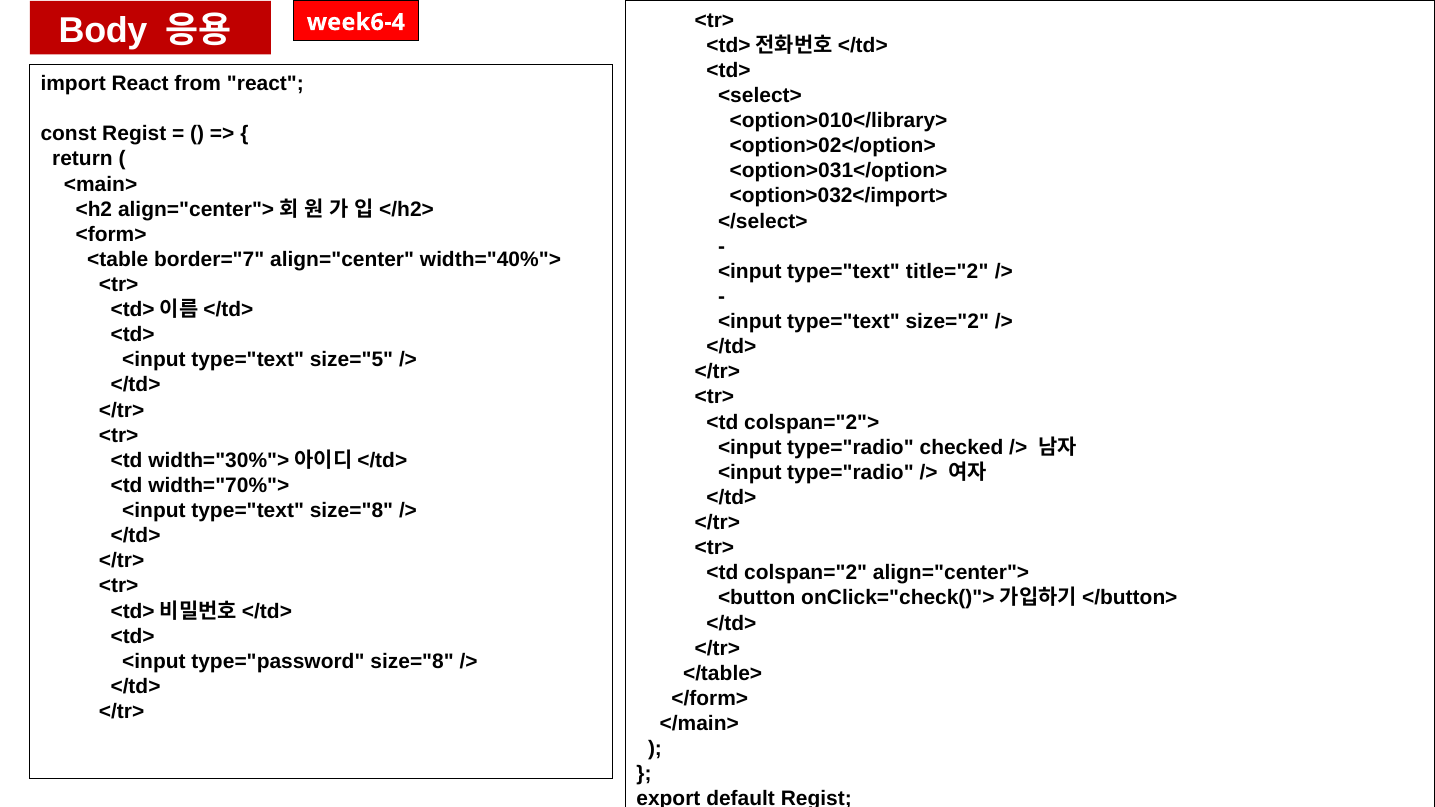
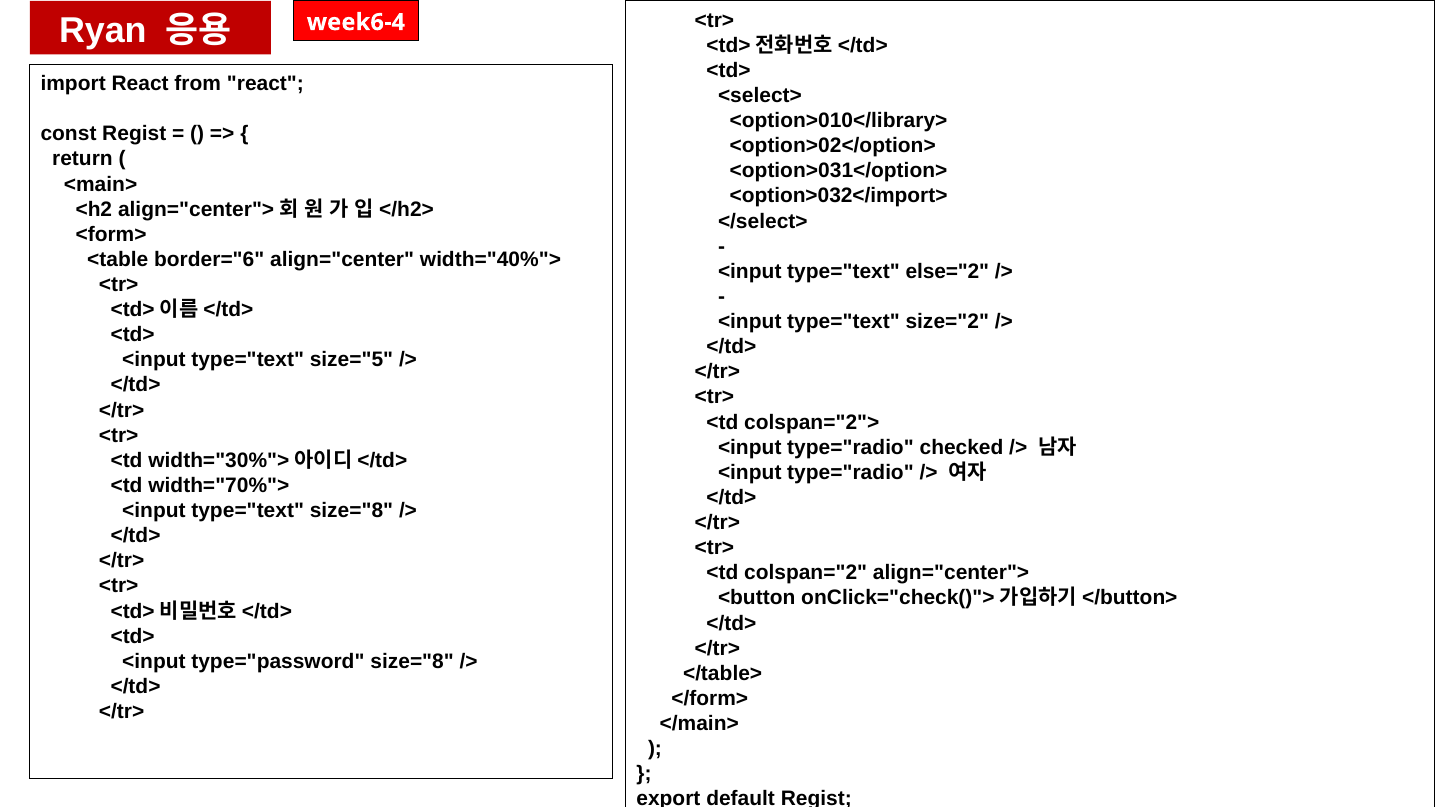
Body: Body -> Ryan (103, 30)
border="7: border="7 -> border="6 (209, 260)
title="2: title="2 -> else="2 (947, 272)
